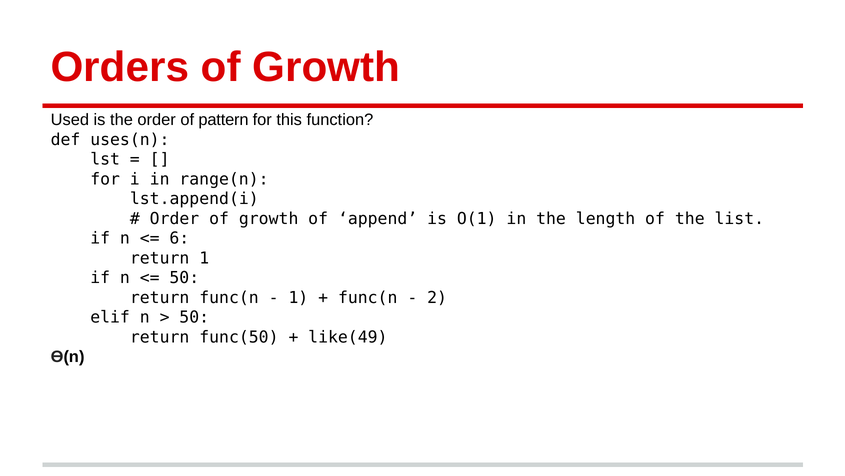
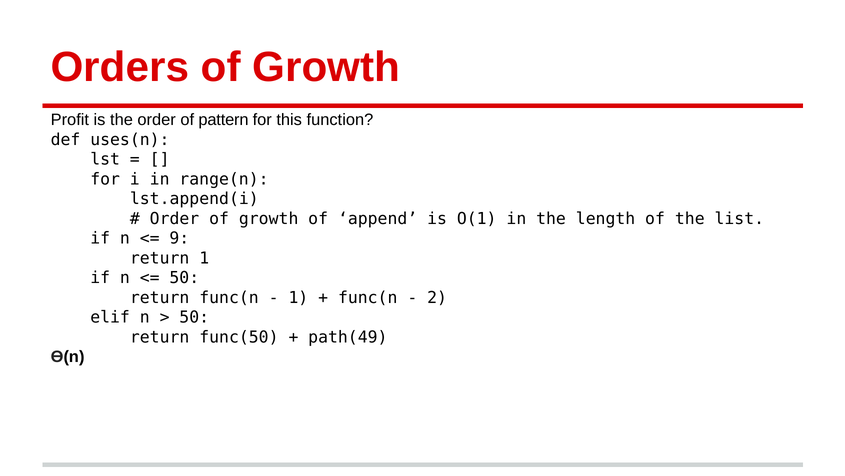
Used: Used -> Profit (70, 120)
6: 6 -> 9 (179, 238)
like(49: like(49 -> path(49 (348, 337)
